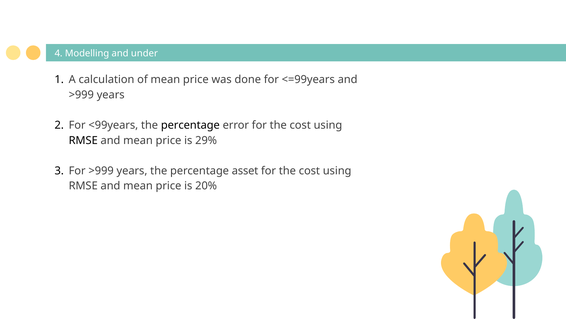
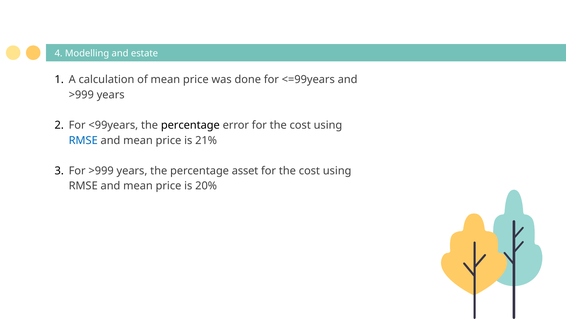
under: under -> estate (145, 53)
RMSE colour: black -> blue (83, 140)
29%: 29% -> 21% (206, 140)
